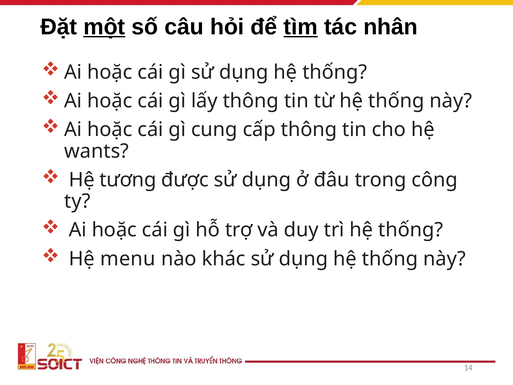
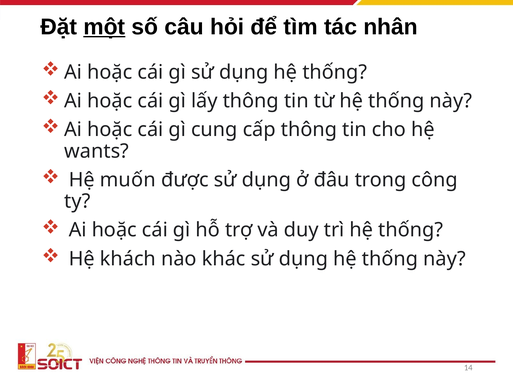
tìm underline: present -> none (301, 27)
tương: tương -> muốn (128, 180)
menu: menu -> khách (128, 259)
